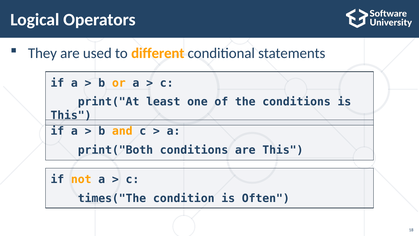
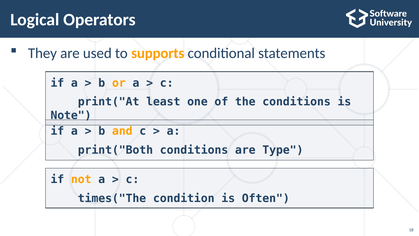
different: different -> supports (158, 53)
This: This -> Note (71, 115)
are This: This -> Type (283, 150)
